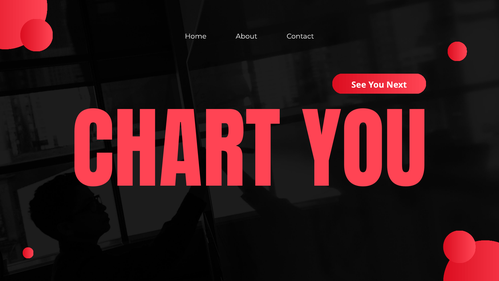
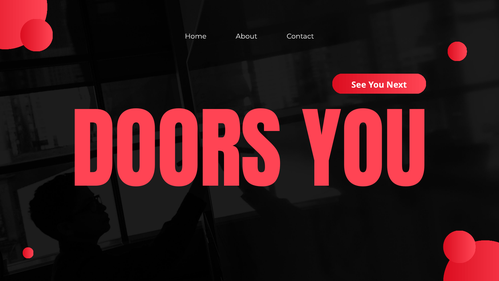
CHART: CHART -> DOORS (177, 156)
